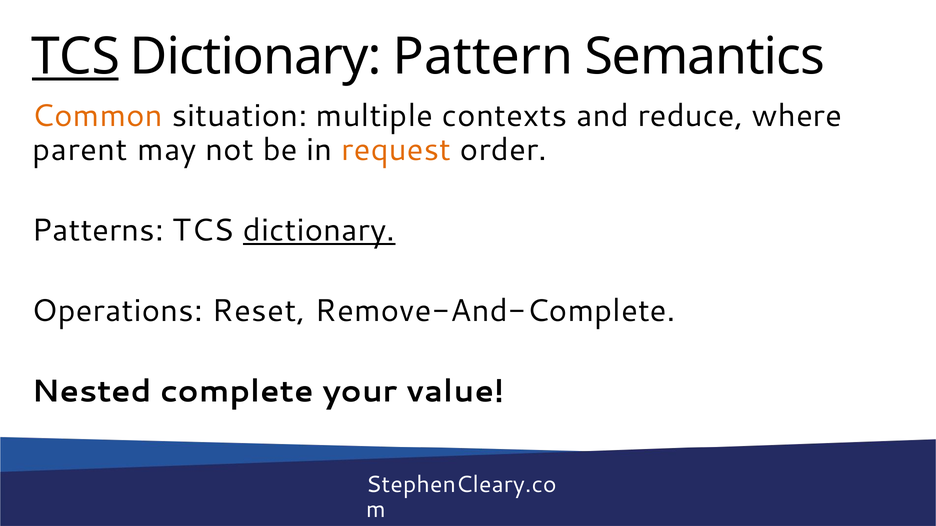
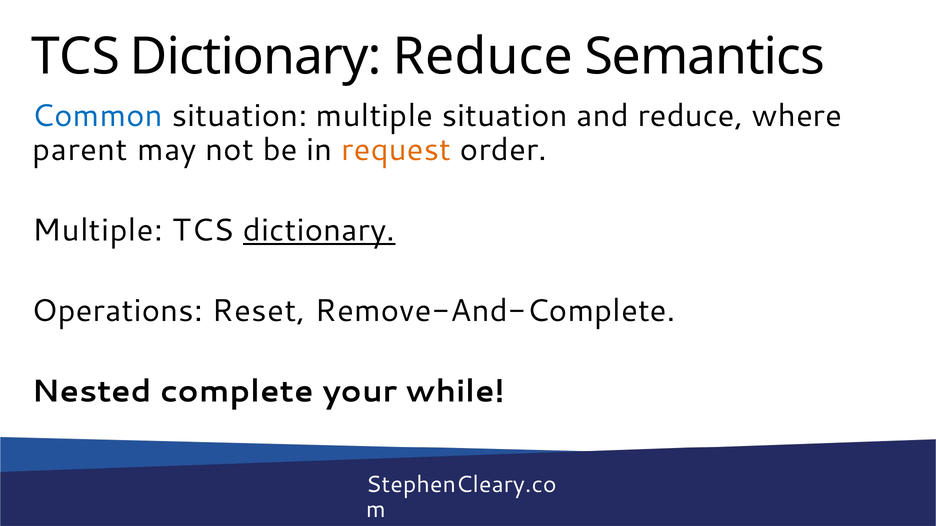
TCS underline: present -> none (76, 57)
Dictionary Pattern: Pattern -> Reduce (483, 57)
Common colour: orange -> blue (97, 116)
multiple contexts: contexts -> situation (505, 116)
Patterns: Patterns -> Multiple (98, 231)
value: value -> while (455, 392)
